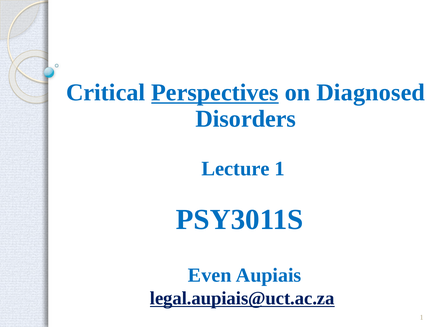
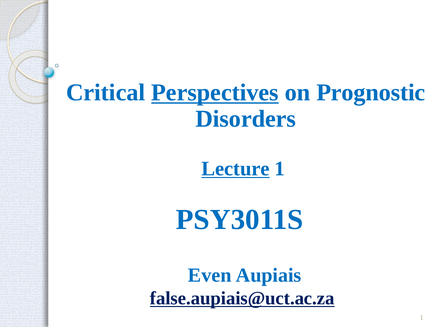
Diagnosed: Diagnosed -> Prognostic (371, 93)
Lecture underline: none -> present (236, 169)
legal.aupiais@uct.ac.za: legal.aupiais@uct.ac.za -> false.aupiais@uct.ac.za (242, 298)
